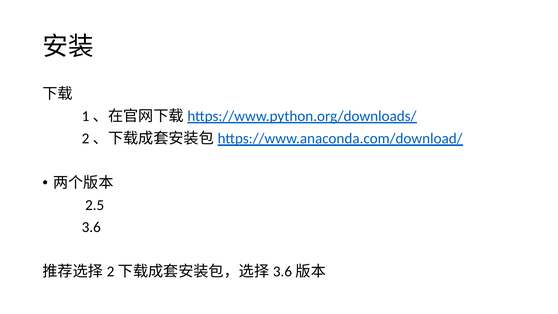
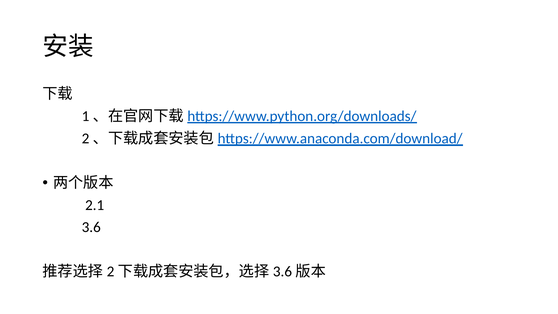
2.5: 2.5 -> 2.1 (95, 205)
